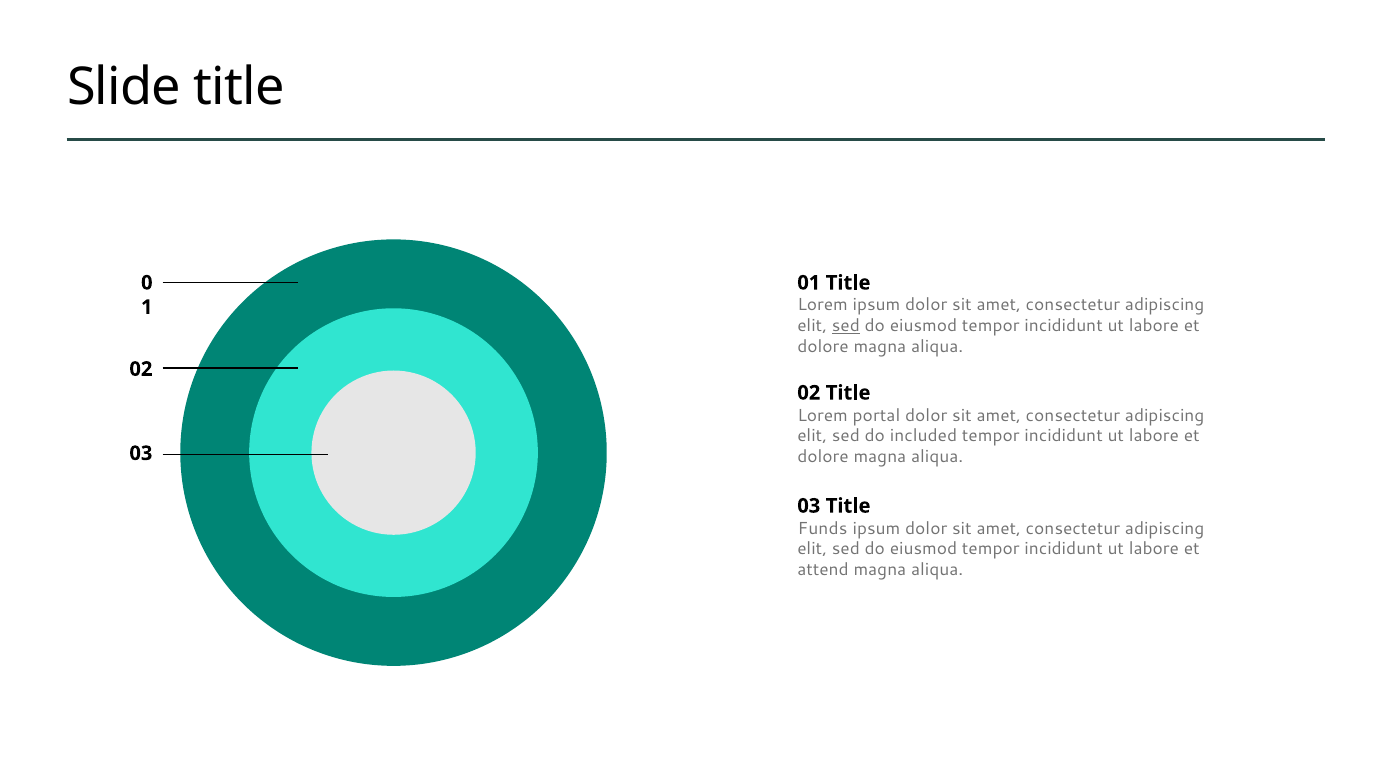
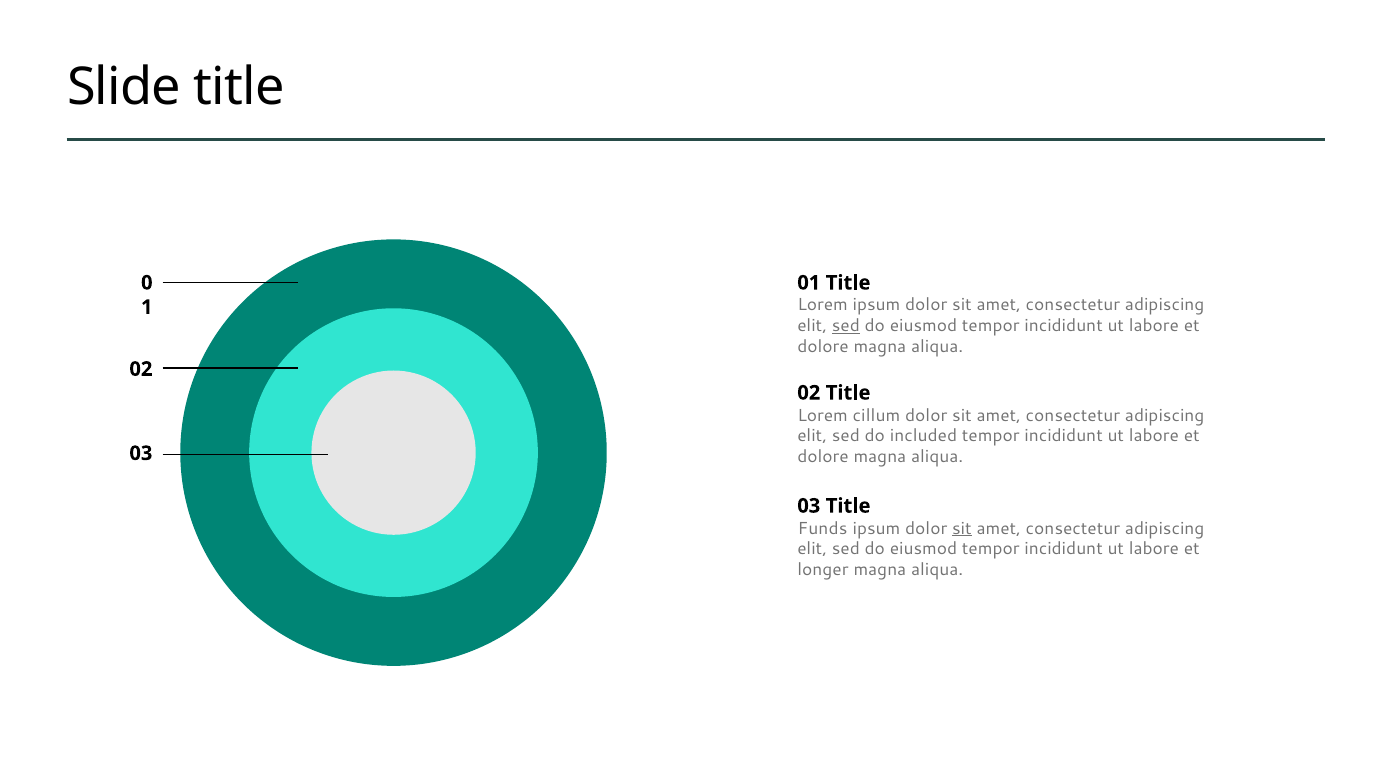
portal: portal -> cillum (876, 415)
sit underline: none -> present (962, 528)
attend: attend -> longer (823, 570)
